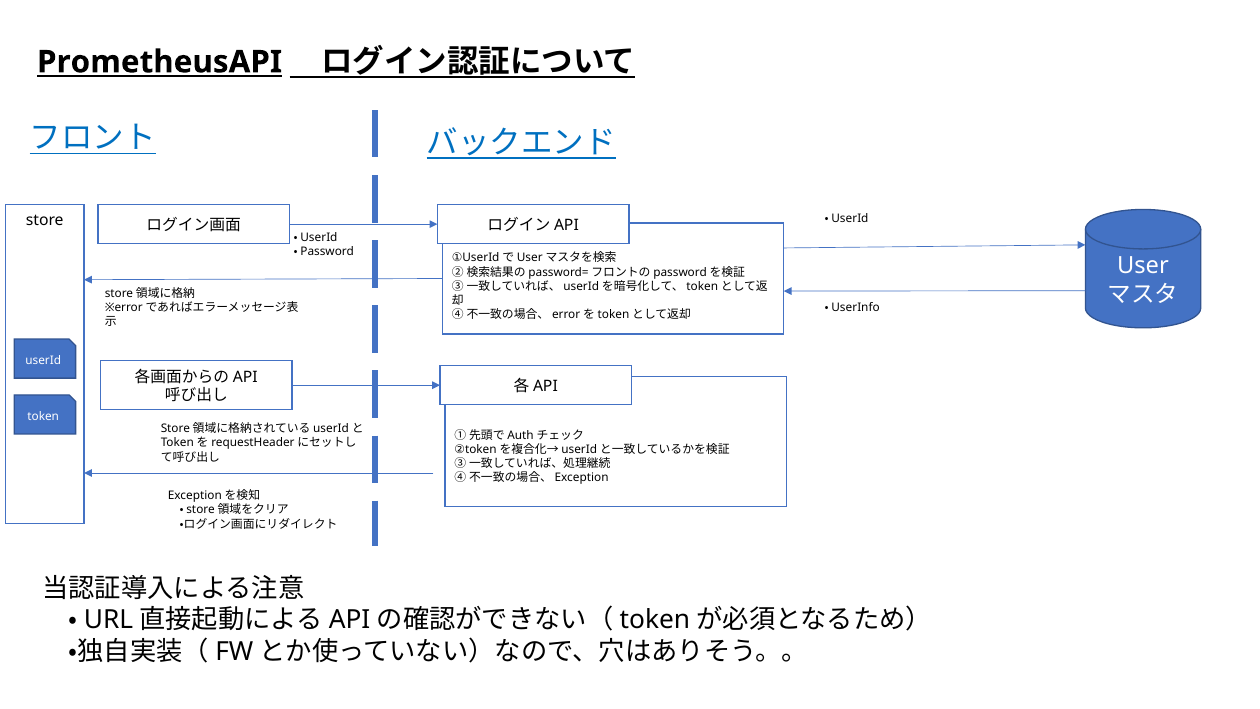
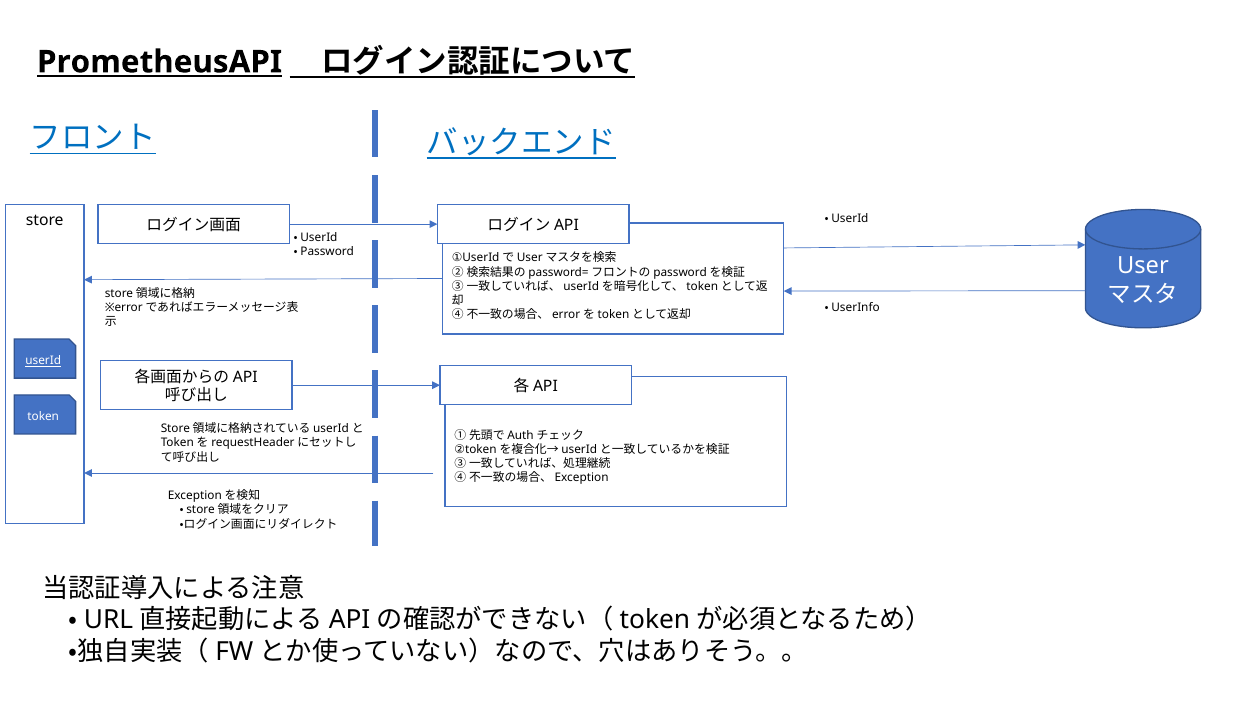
userId underline: none -> present (43, 361)
